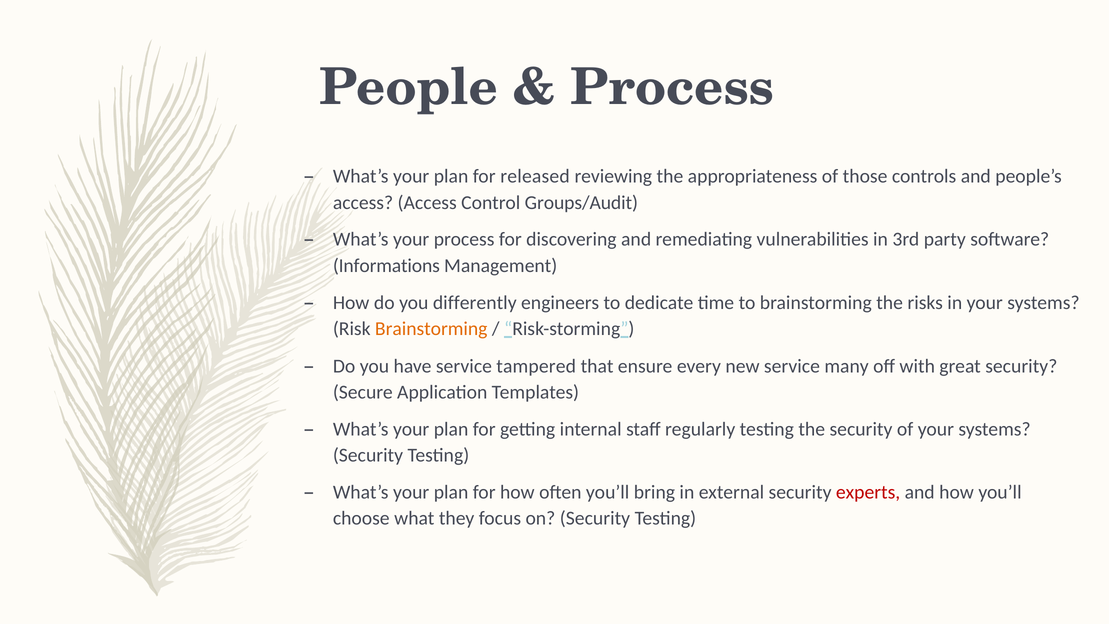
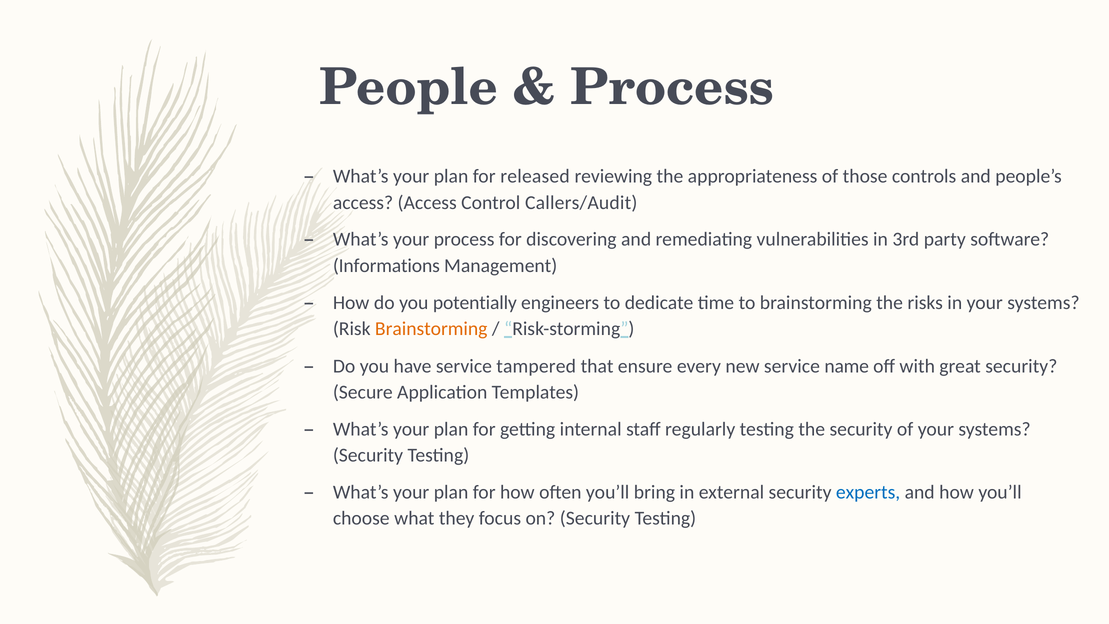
Groups/Audit: Groups/Audit -> Callers/Audit (581, 202)
differently: differently -> potentially (475, 302)
many: many -> name (847, 366)
experts colour: red -> blue (868, 492)
